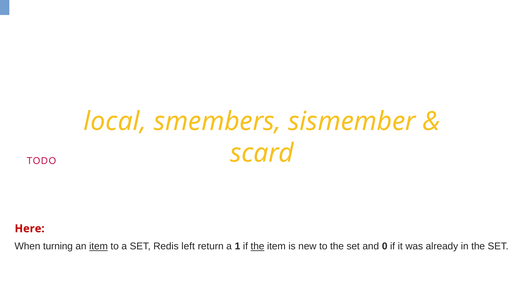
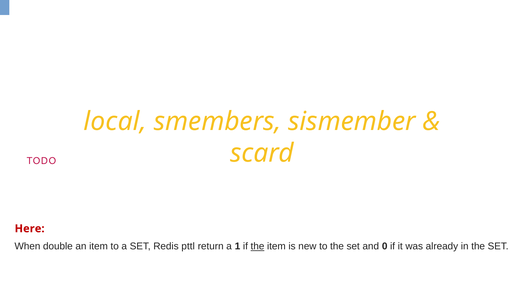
turning: turning -> double (58, 247)
item underline: present -> none (99, 247)
left: left -> pttl (188, 247)
